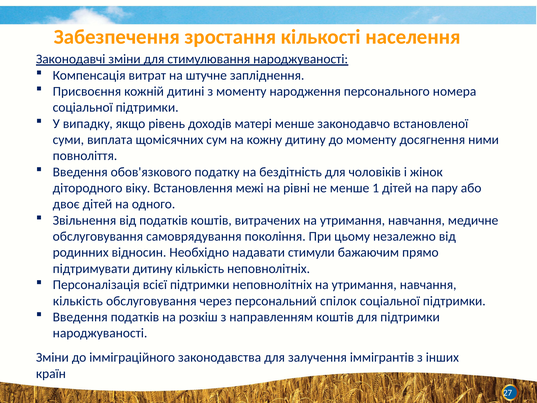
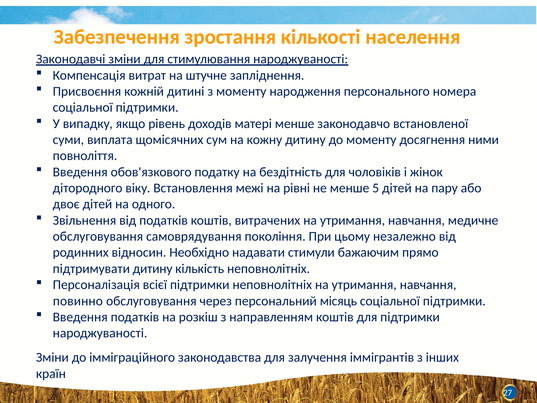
1: 1 -> 5 (376, 188)
кількість: кількість -> повинно (78, 301)
спілок: спілок -> місяць (338, 301)
